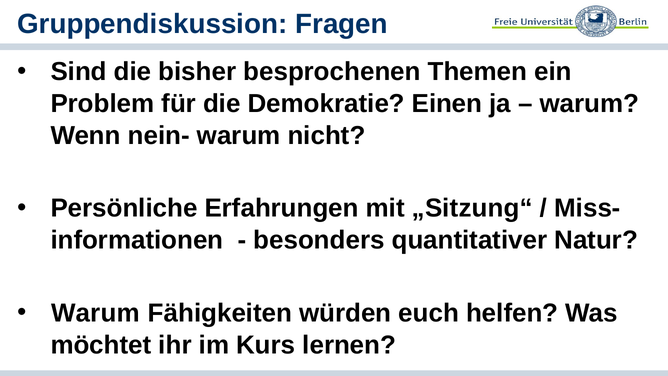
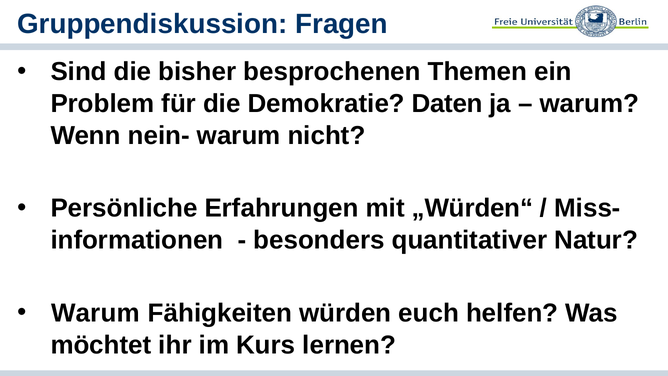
Einen: Einen -> Daten (447, 104)
„Sitzung“: „Sitzung“ -> „Würden“ (472, 208)
